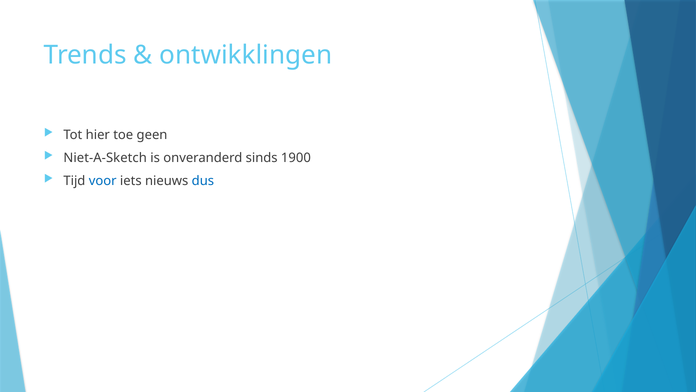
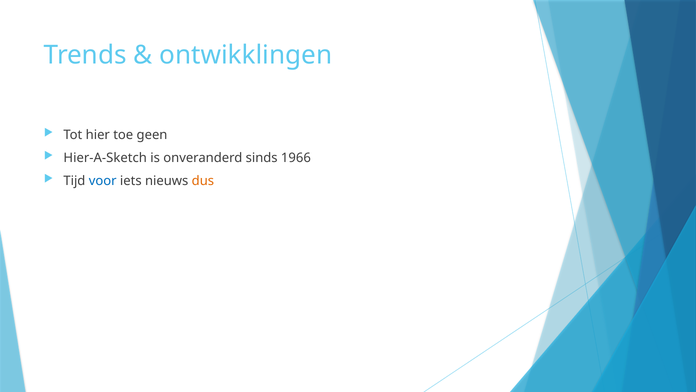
Niet-A-Sketch: Niet-A-Sketch -> Hier-A-Sketch (105, 158)
1900: 1900 -> 1966 (296, 158)
dus colour: blue -> orange (203, 181)
